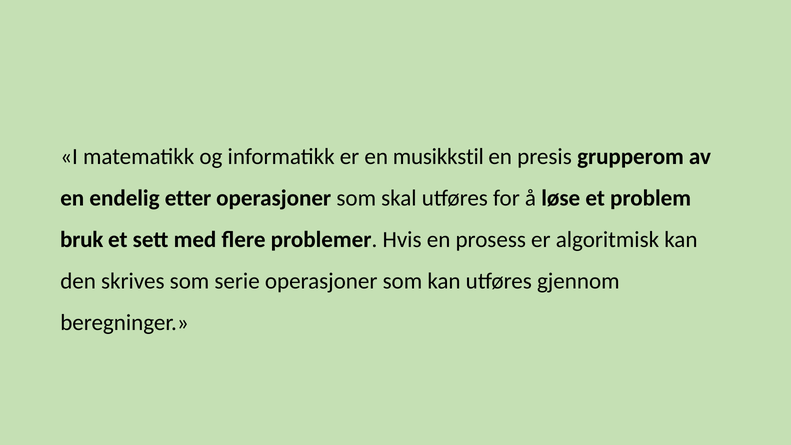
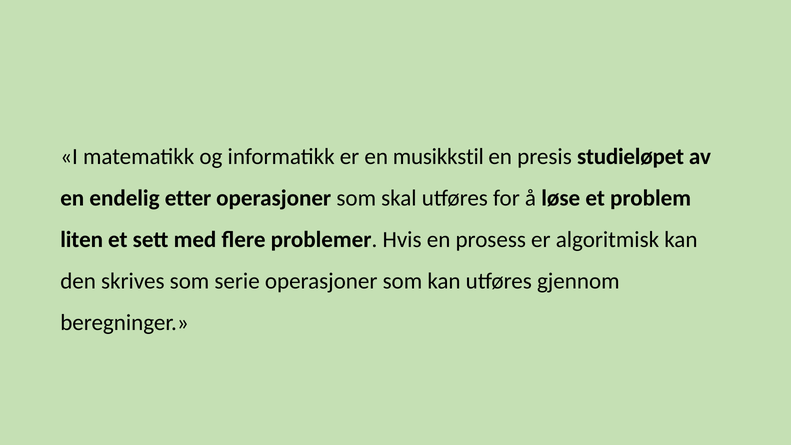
grupperom: grupperom -> studieløpet (631, 156)
bruk: bruk -> liten (82, 240)
